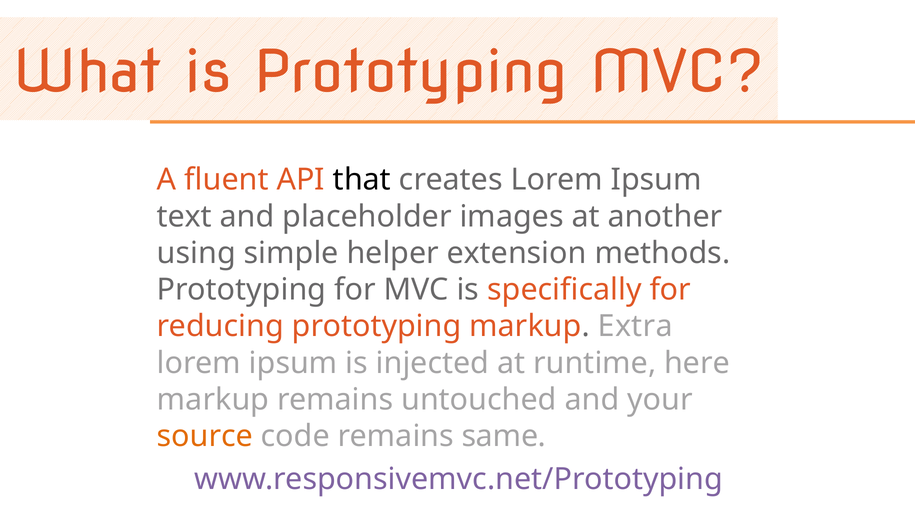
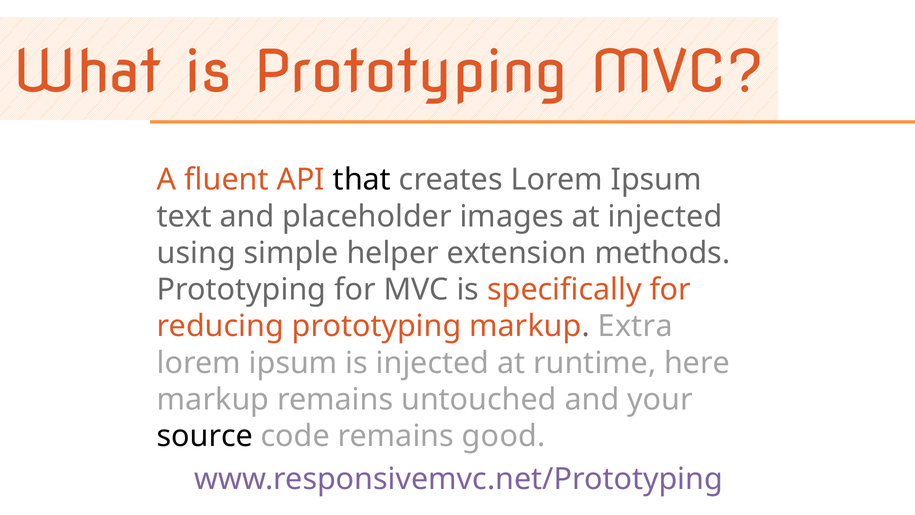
at another: another -> injected (665, 216)
source colour: orange -> black (205, 436)
same: same -> good (504, 436)
